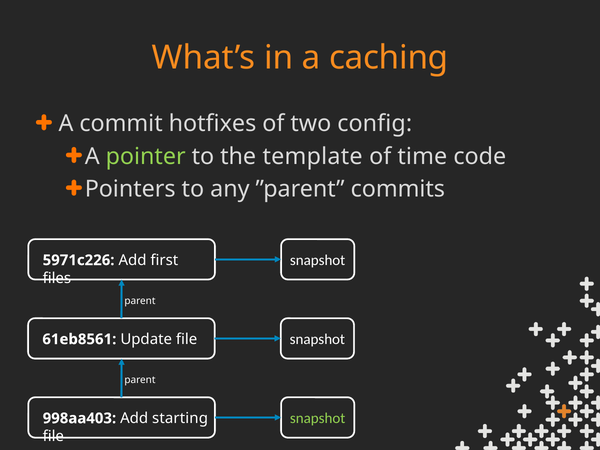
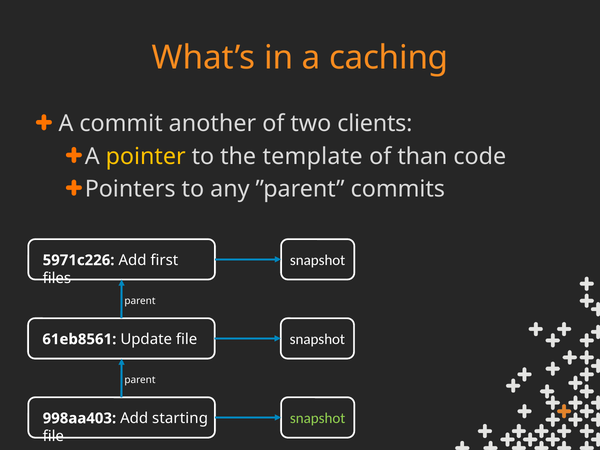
hotfixes: hotfixes -> another (212, 124)
config: config -> clients (375, 124)
pointer colour: light green -> yellow (146, 156)
time: time -> than (422, 156)
